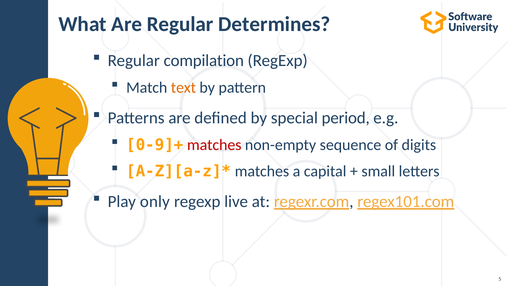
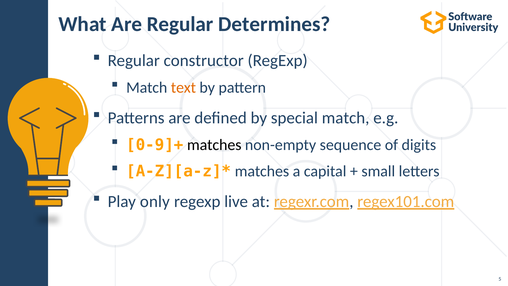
compilation: compilation -> constructor (204, 61)
special period: period -> match (346, 118)
matches colour: red -> black (214, 145)
